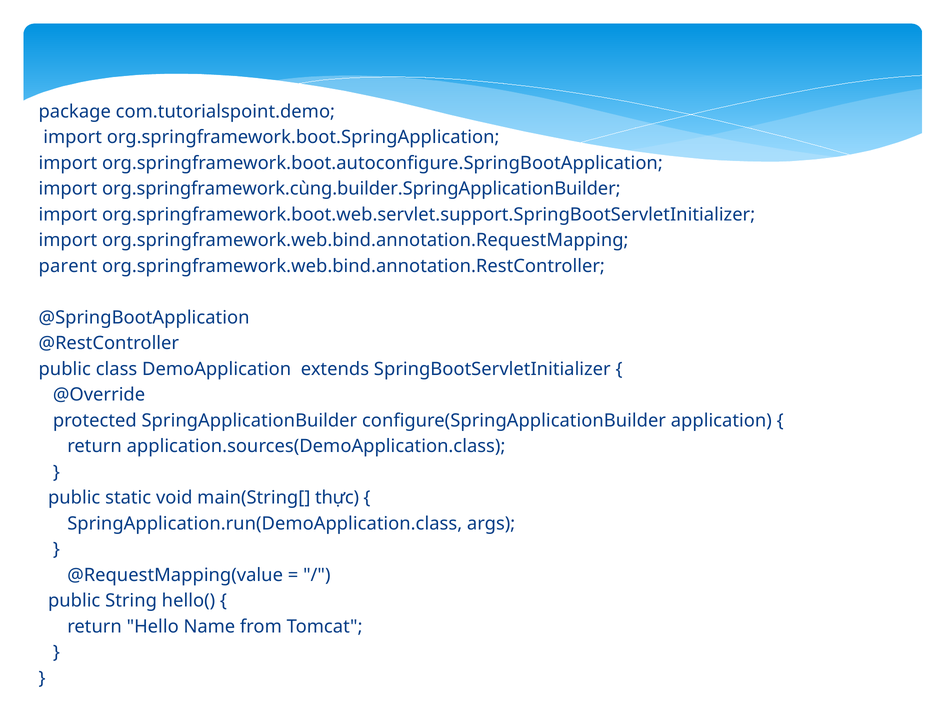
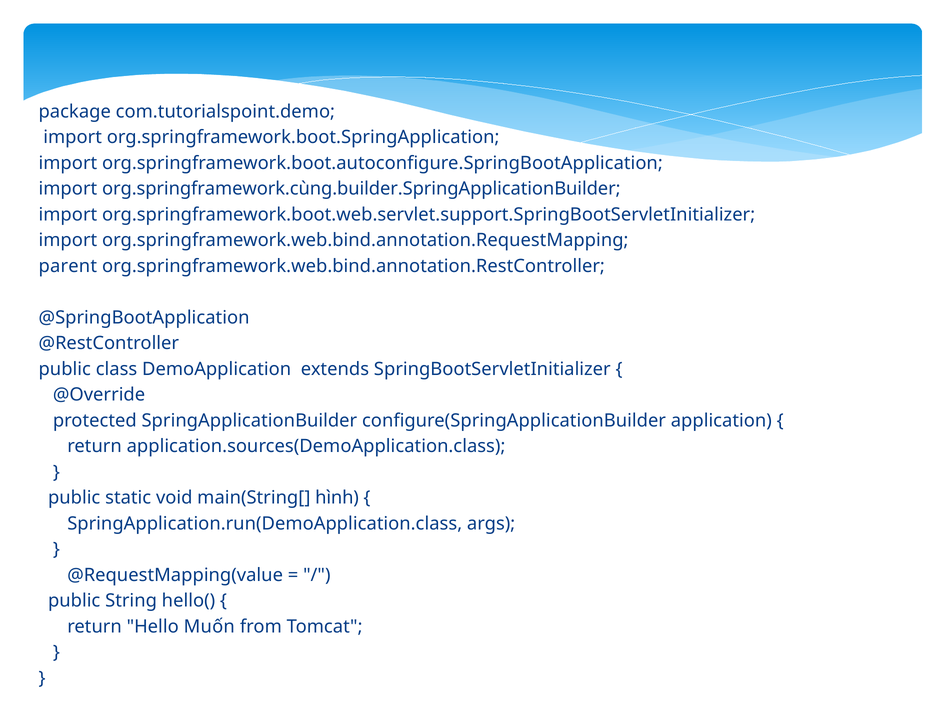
thực: thực -> hình (337, 498)
Name: Name -> Muốn (209, 626)
